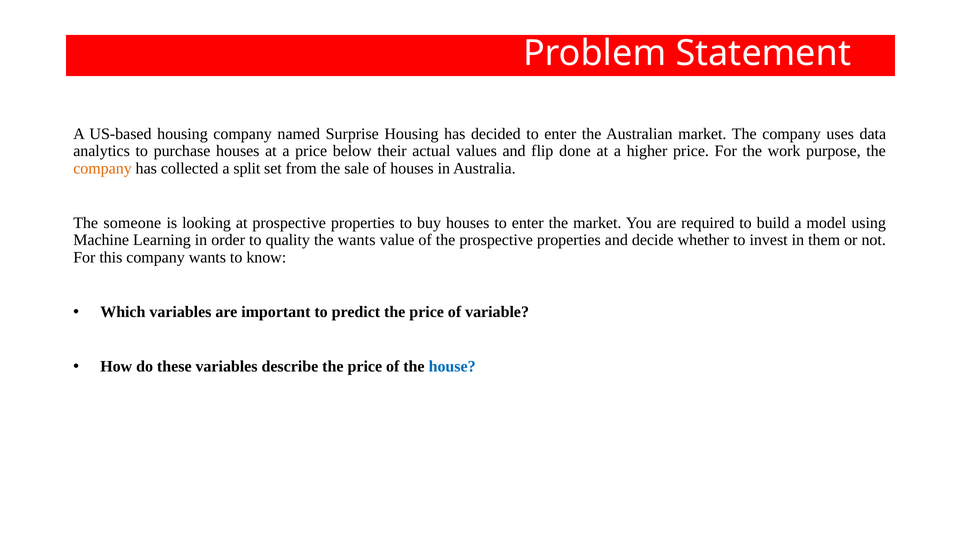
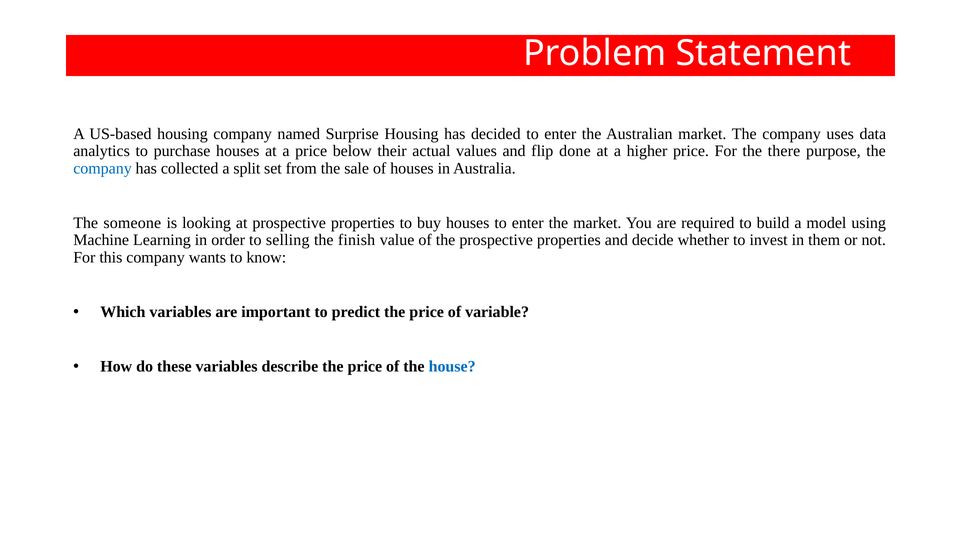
work: work -> there (784, 151)
company colour: orange -> blue (103, 168)
quality: quality -> selling (288, 240)
the wants: wants -> finish (357, 240)
